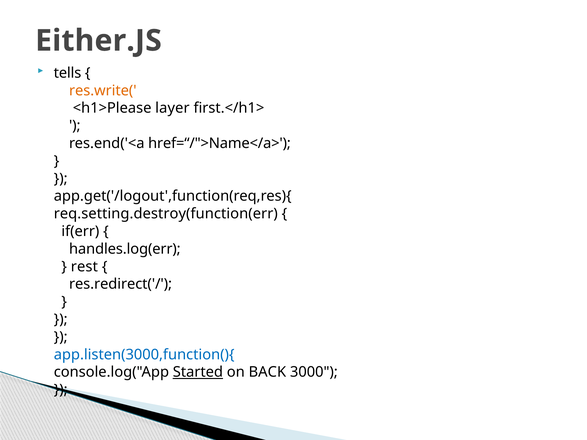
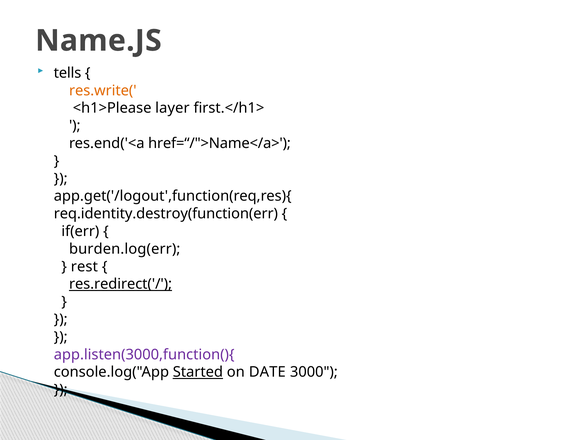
Either.JS: Either.JS -> Name.JS (98, 41)
req.setting.destroy(function(err: req.setting.destroy(function(err -> req.identity.destroy(function(err (166, 214)
handles.log(err: handles.log(err -> burden.log(err (125, 249)
res.redirect('/ underline: none -> present (121, 284)
app.listen(3000,function(){ colour: blue -> purple (144, 355)
BACK: BACK -> DATE (267, 372)
